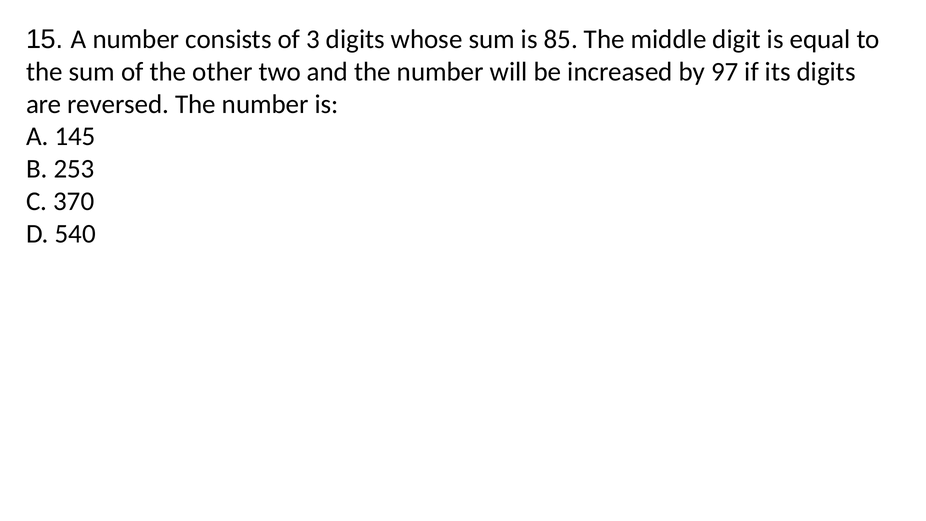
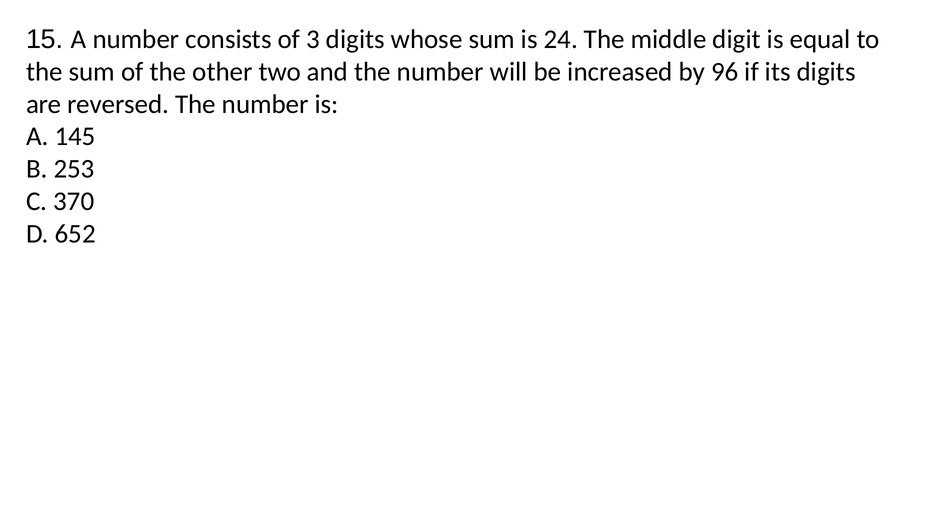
85: 85 -> 24 (561, 39)
97: 97 -> 96 (725, 72)
540: 540 -> 652 (75, 234)
